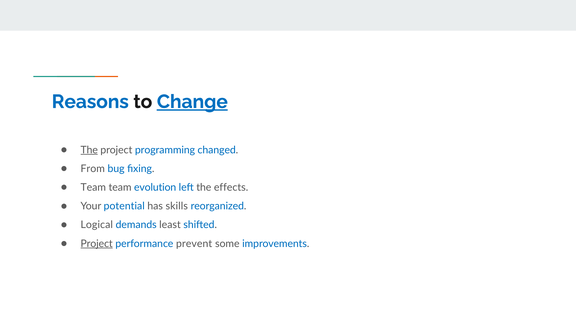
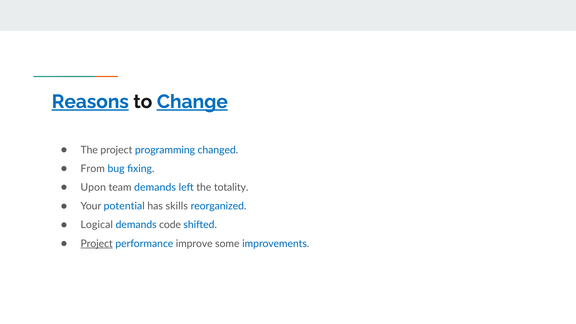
Reasons underline: none -> present (90, 102)
The underline: present -> none (89, 150)
Team: Team -> Upon (93, 187)
team evolution: evolution -> demands (155, 187)
effects: effects -> totality (231, 187)
least: least -> code (170, 225)
prevent: prevent -> improve (194, 244)
